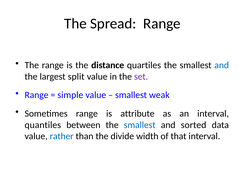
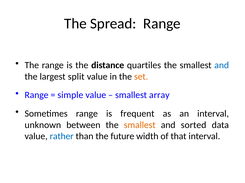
set colour: purple -> orange (141, 77)
weak: weak -> array (159, 95)
attribute: attribute -> frequent (137, 114)
quantiles: quantiles -> unknown (43, 125)
smallest colour: blue -> orange (140, 125)
divide: divide -> future (122, 137)
